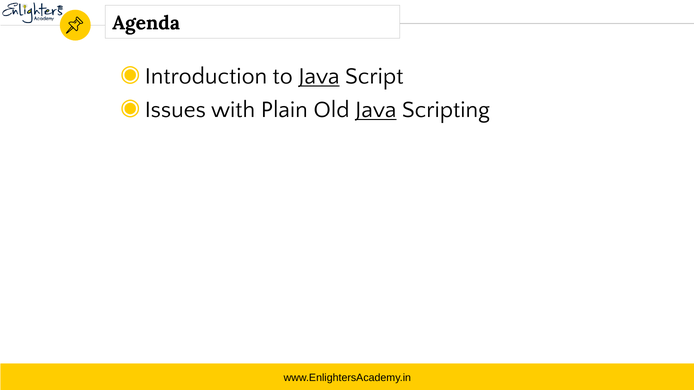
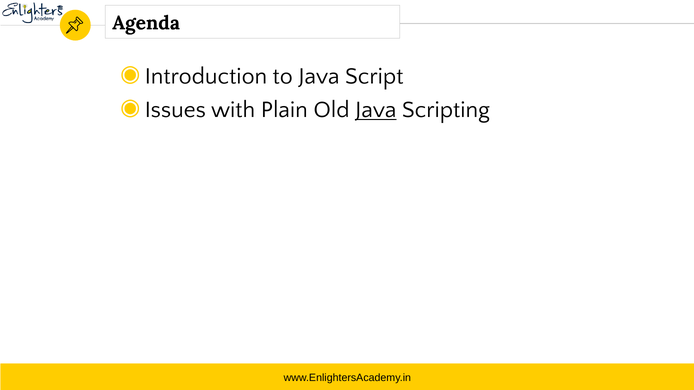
Java underline: present -> none (319, 76)
